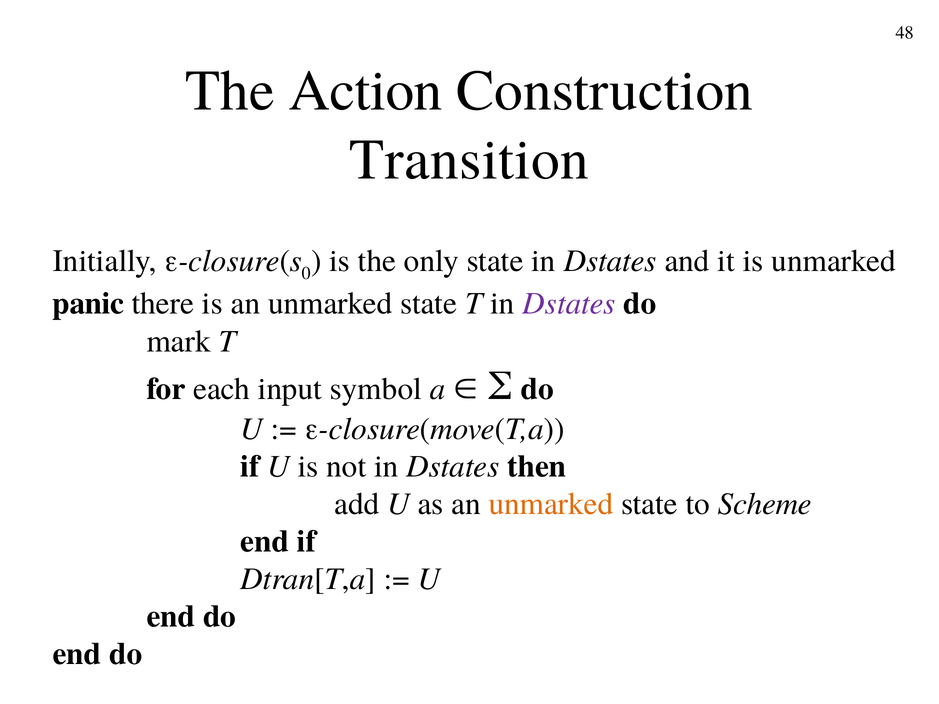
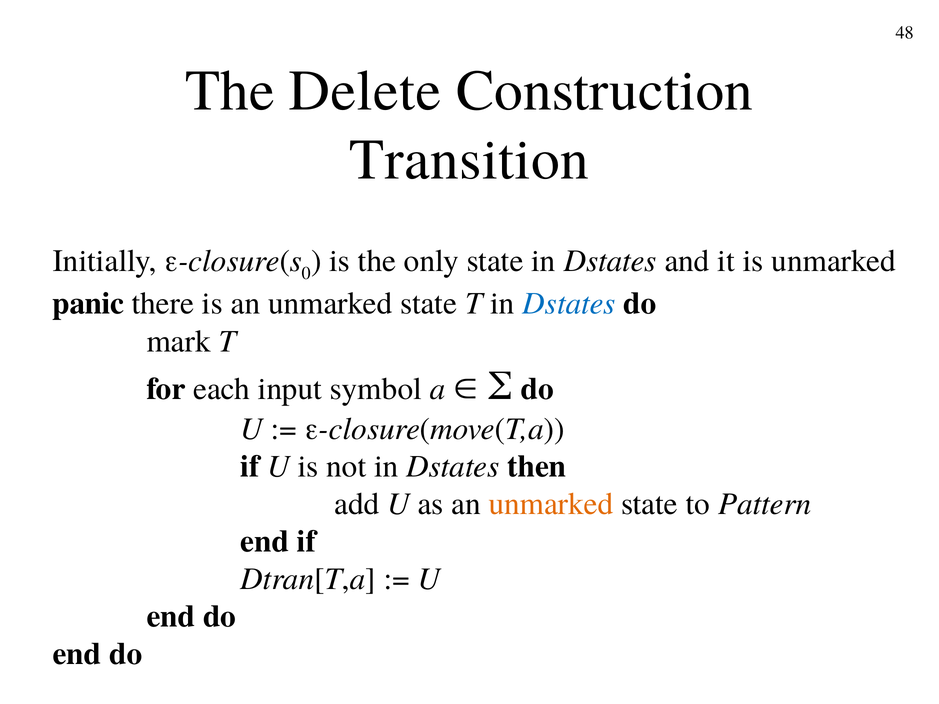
Action: Action -> Delete (365, 91)
Dstates colour: purple -> blue (569, 304)
Scheme: Scheme -> Pattern (765, 504)
